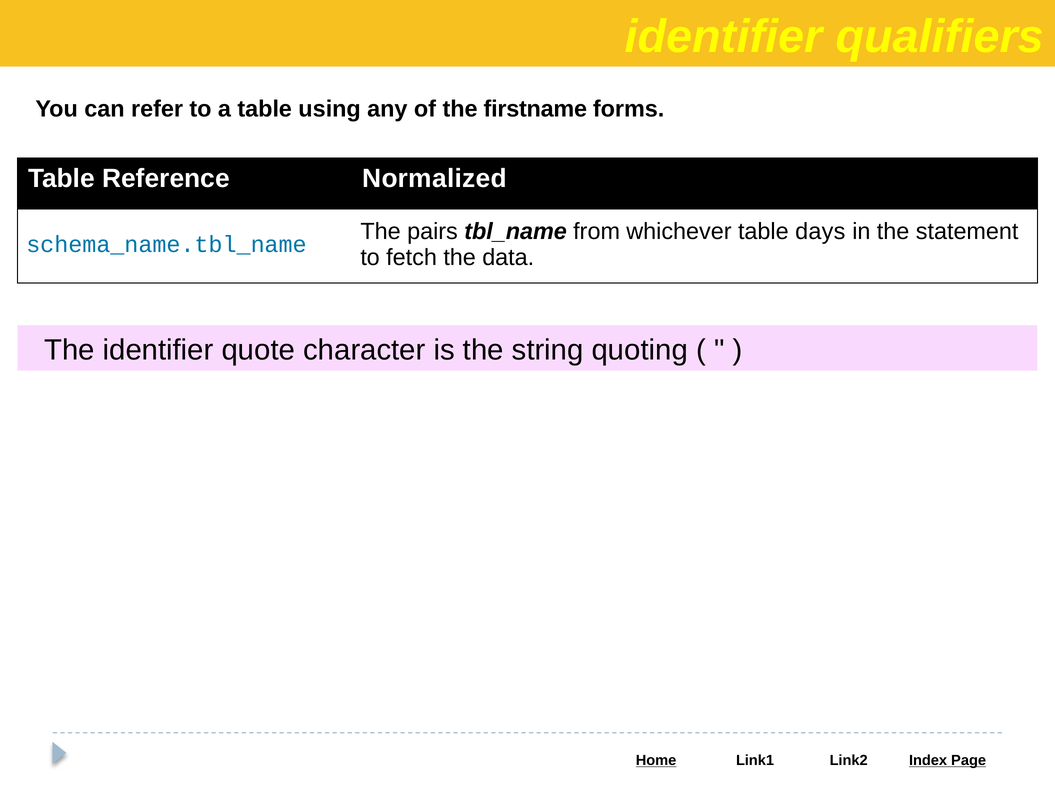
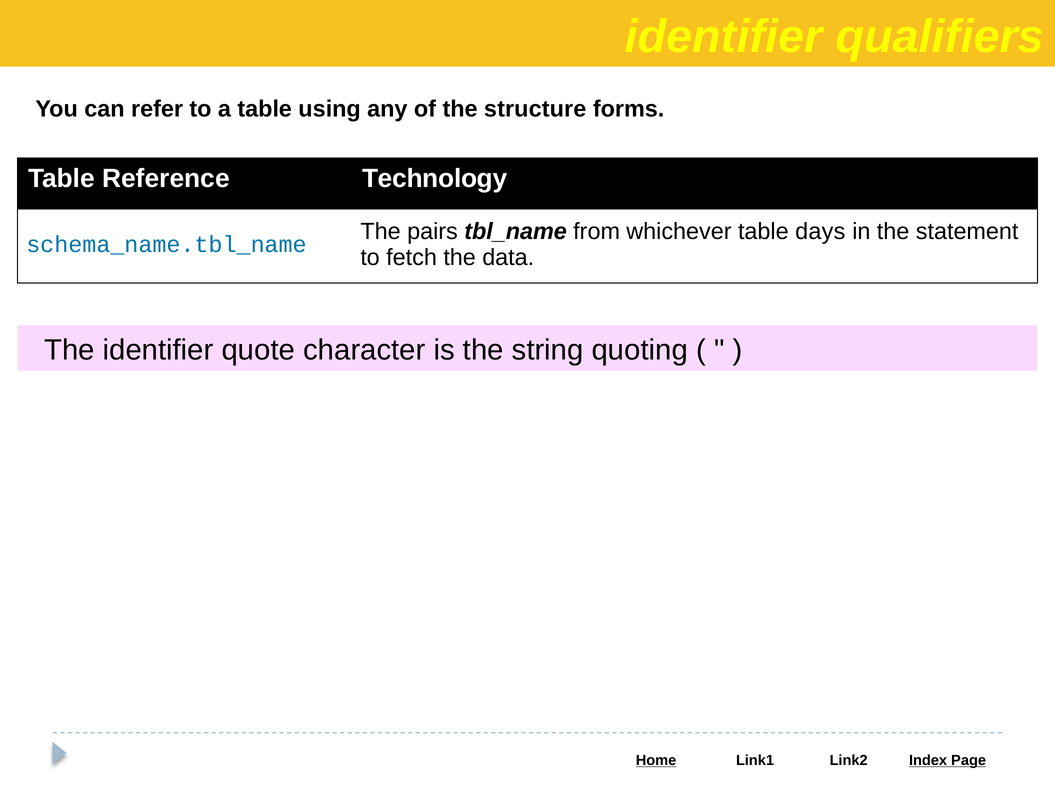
firstname: firstname -> structure (535, 109)
Normalized: Normalized -> Technology (435, 179)
